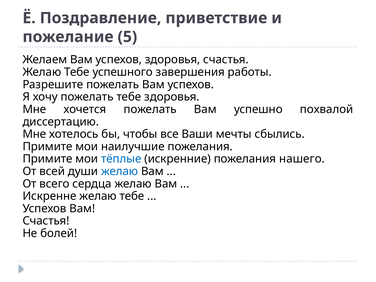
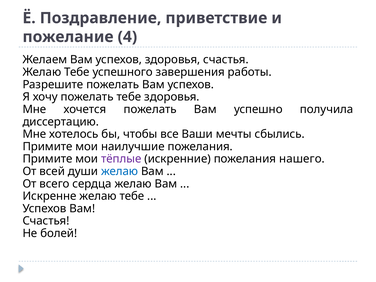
5: 5 -> 4 (127, 37)
похвалой: похвалой -> получила (327, 109)
тёплые colour: blue -> purple (121, 159)
